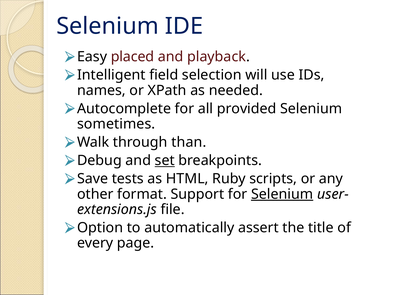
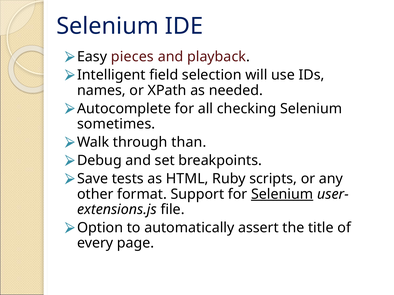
placed: placed -> pieces (132, 57)
provided: provided -> checking (247, 109)
set underline: present -> none (165, 161)
